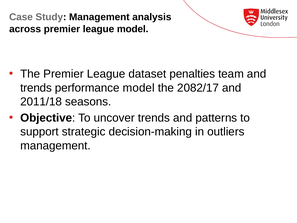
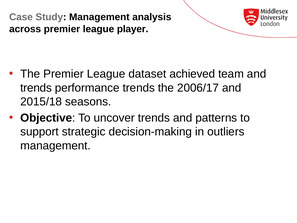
league model: model -> player (133, 29)
penalties: penalties -> achieved (192, 74)
performance model: model -> trends (139, 88)
2082/17: 2082/17 -> 2006/17 (198, 88)
2011/18: 2011/18 -> 2015/18 (41, 102)
